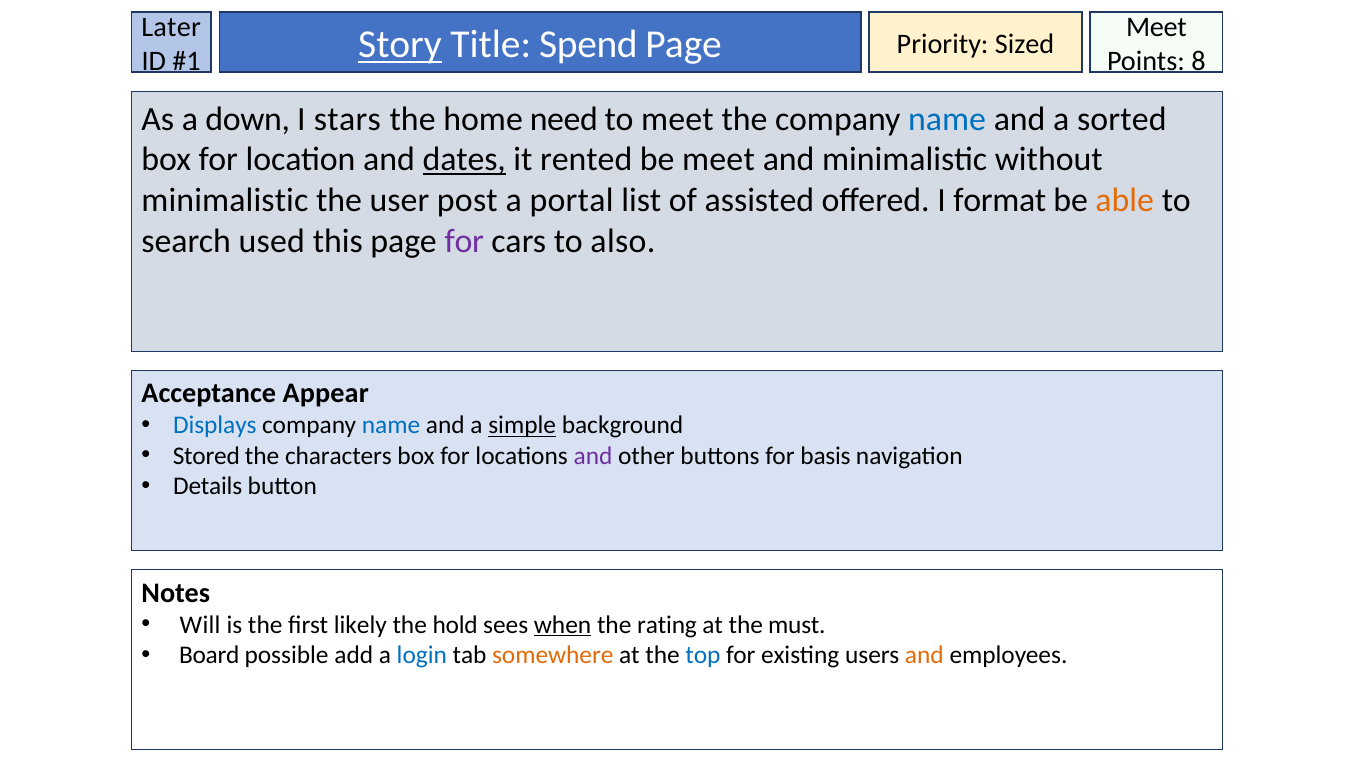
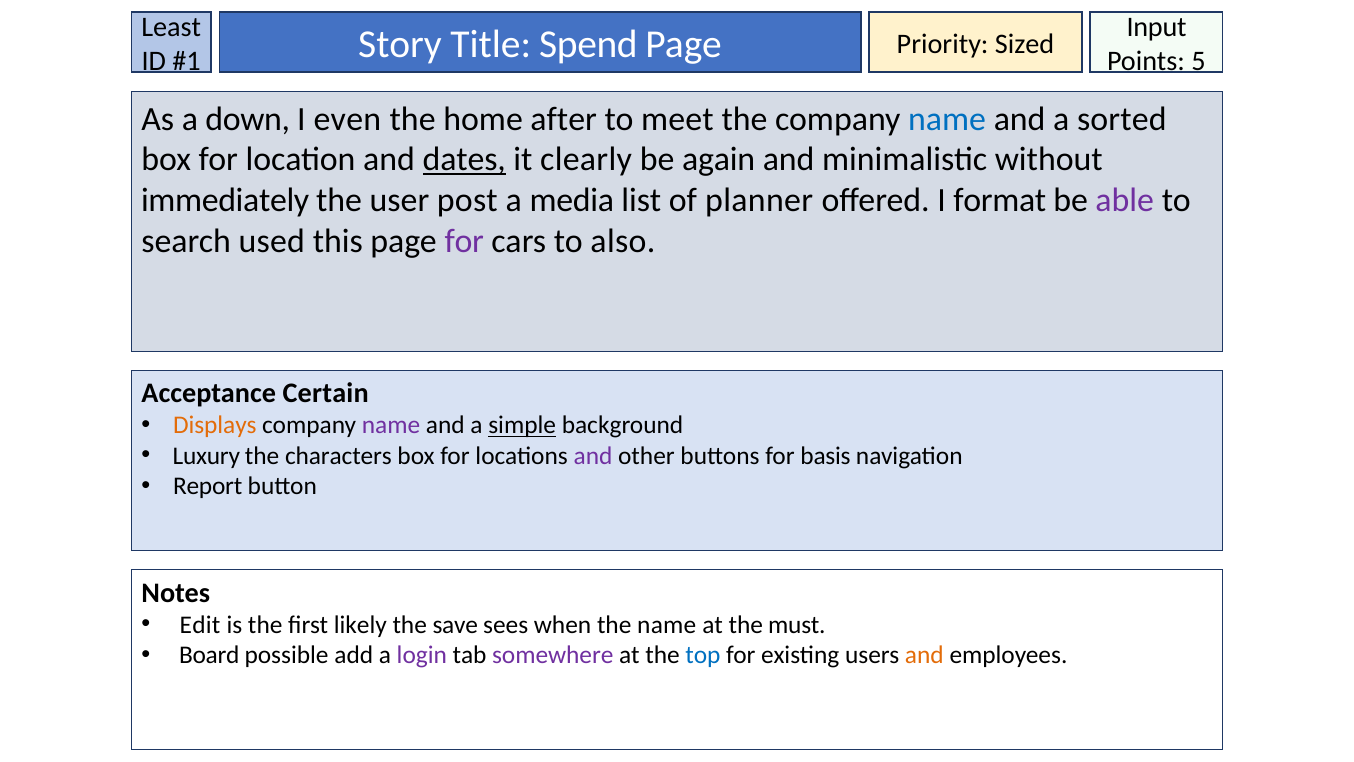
Later: Later -> Least (171, 27)
Meet: Meet -> Input (1157, 27)
Story underline: present -> none (400, 45)
8: 8 -> 5 (1199, 61)
stars: stars -> even (347, 119)
need: need -> after (564, 119)
rented: rented -> clearly (586, 160)
be meet: meet -> again (719, 160)
minimalistic: minimalistic -> immediately (225, 200)
portal: portal -> media (572, 200)
assisted: assisted -> planner (759, 200)
able colour: orange -> purple (1125, 200)
Appear: Appear -> Certain (326, 393)
Displays colour: blue -> orange (215, 425)
name colour: blue -> purple (391, 425)
Stored: Stored -> Luxury (206, 456)
Details: Details -> Report (208, 486)
Will: Will -> Edit (200, 624)
hold: hold -> save (455, 624)
when underline: present -> none (563, 624)
the rating: rating -> name (667, 624)
login colour: blue -> purple (422, 655)
somewhere colour: orange -> purple (553, 655)
